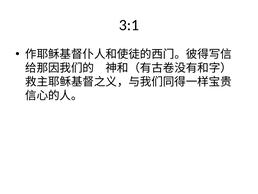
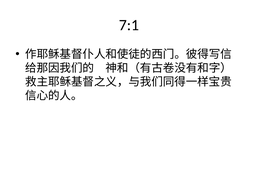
3:1: 3:1 -> 7:1 (129, 25)
